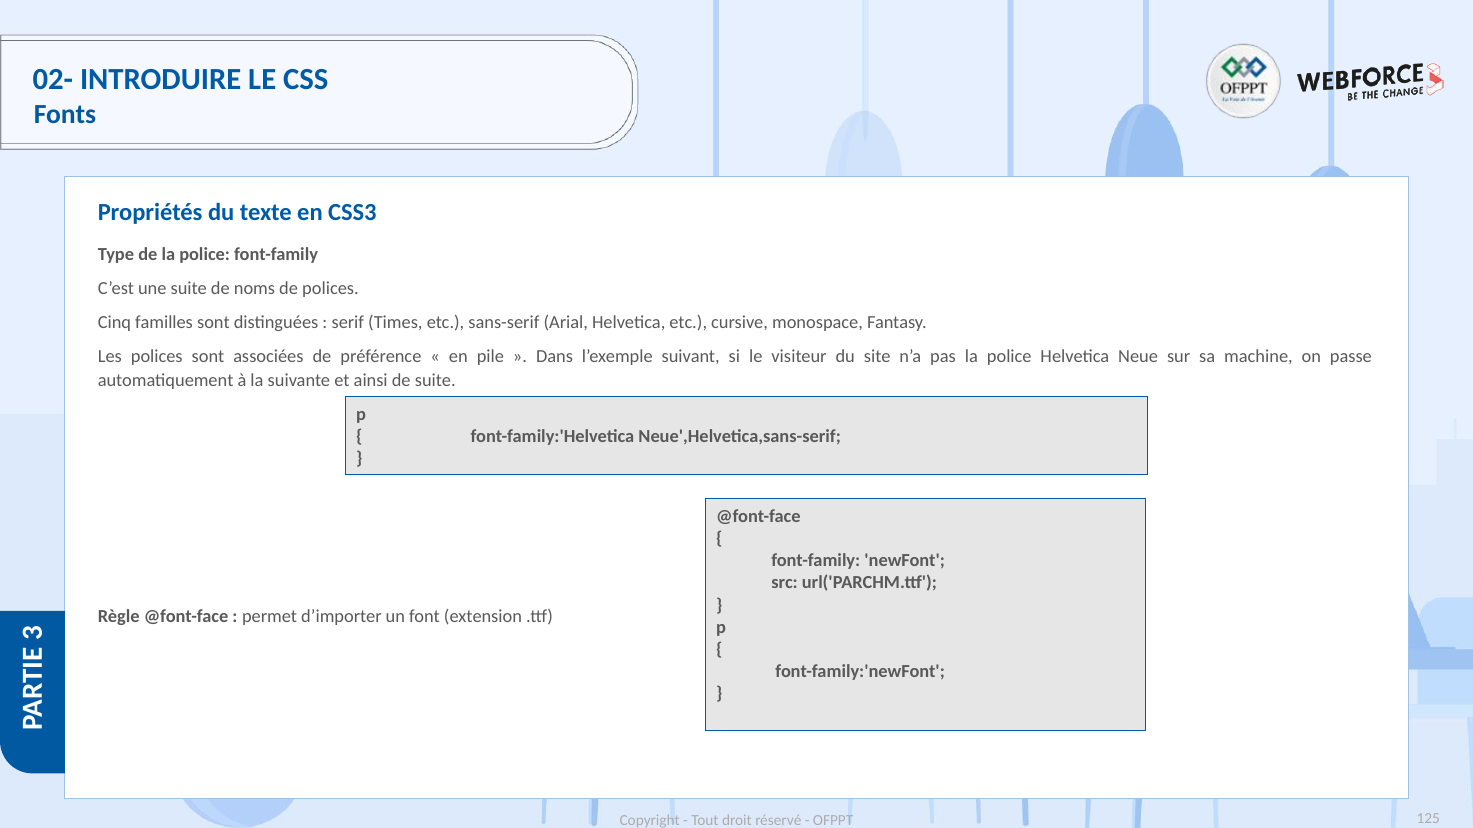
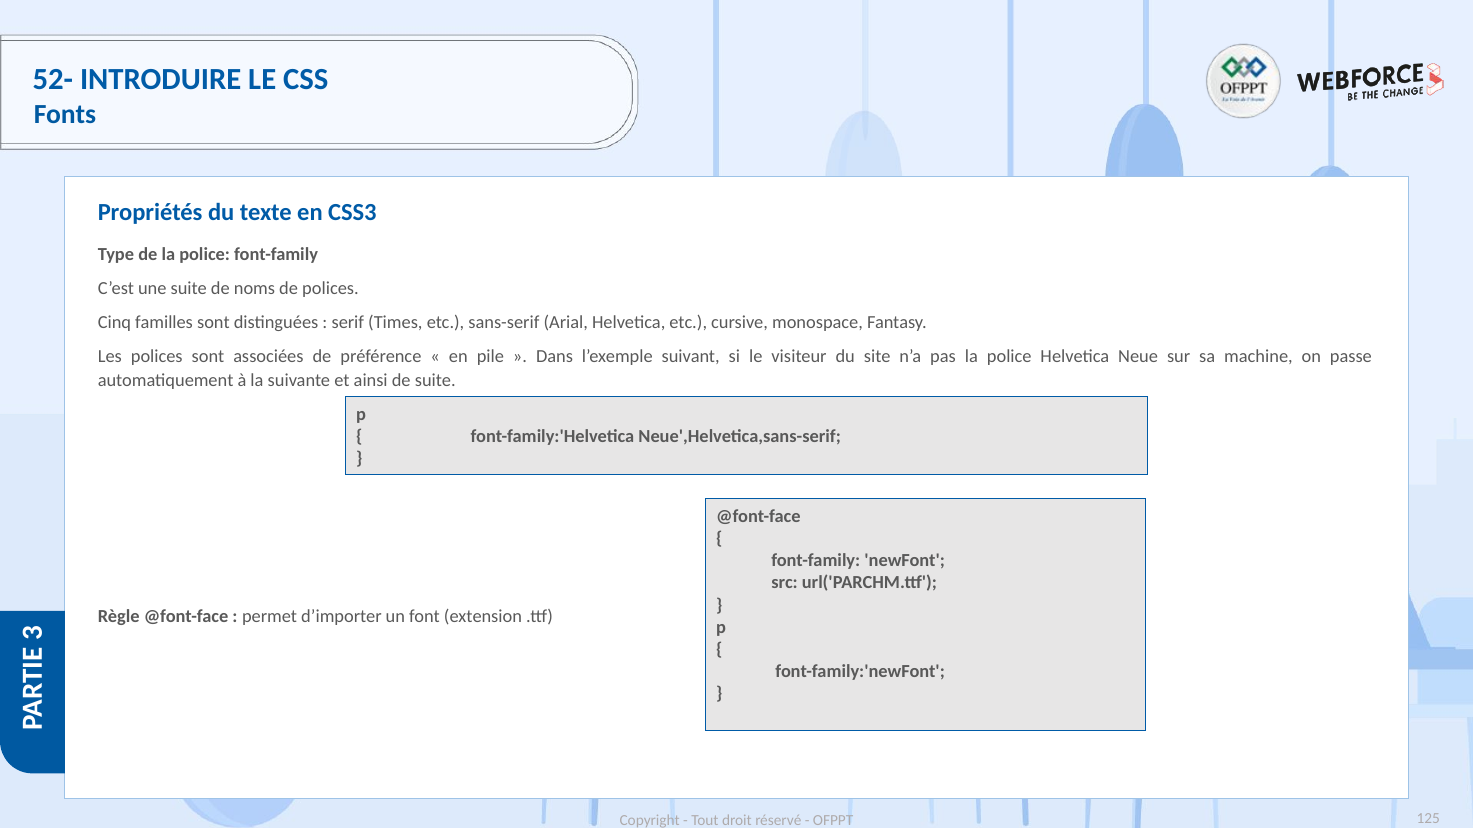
02-: 02- -> 52- (53, 80)
